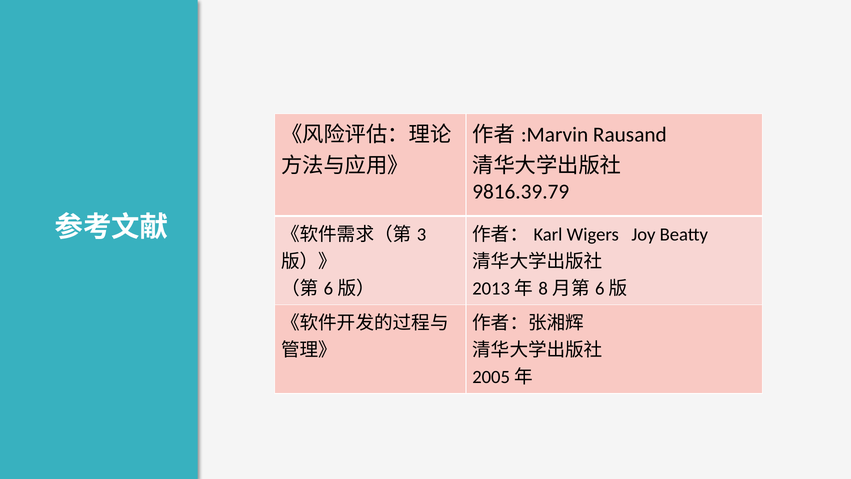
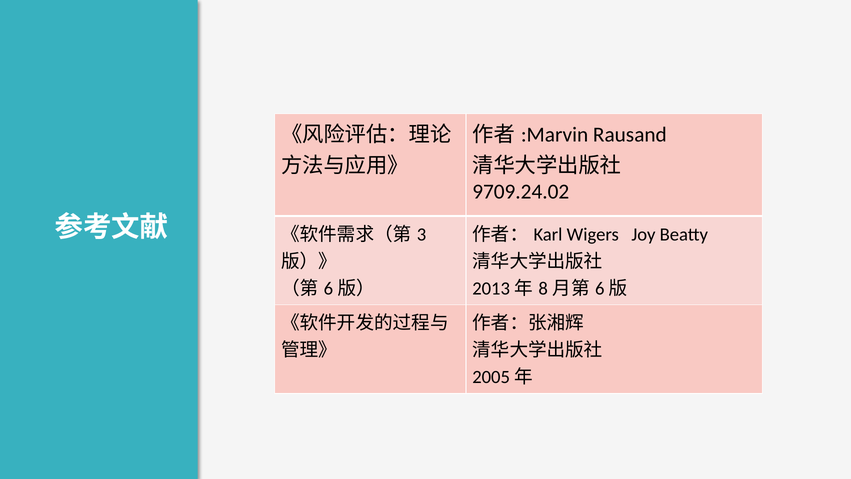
9816.39.79: 9816.39.79 -> 9709.24.02 (521, 192)
